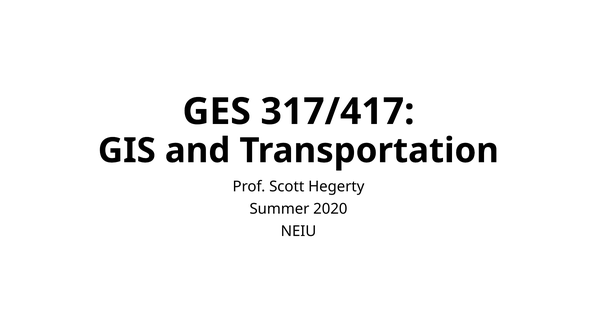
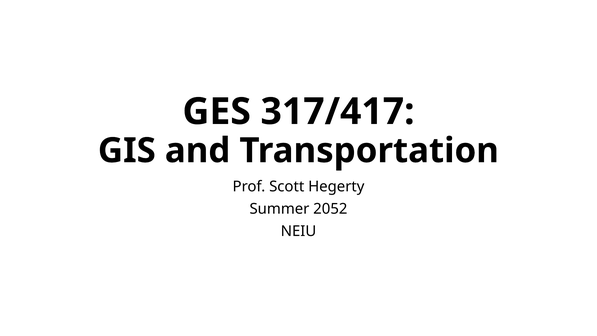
2020: 2020 -> 2052 (330, 209)
